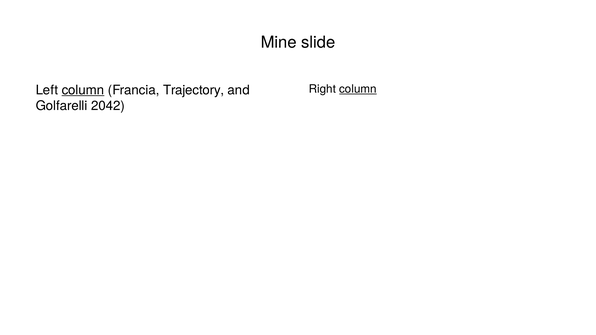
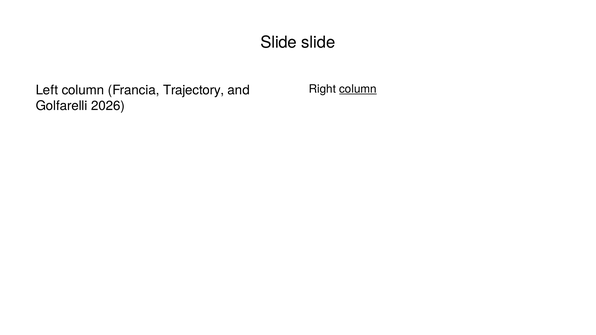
Mine: Mine -> Slide (279, 42)
column underline: present -> none (83, 90)
2042: 2042 -> 2026 (108, 106)
